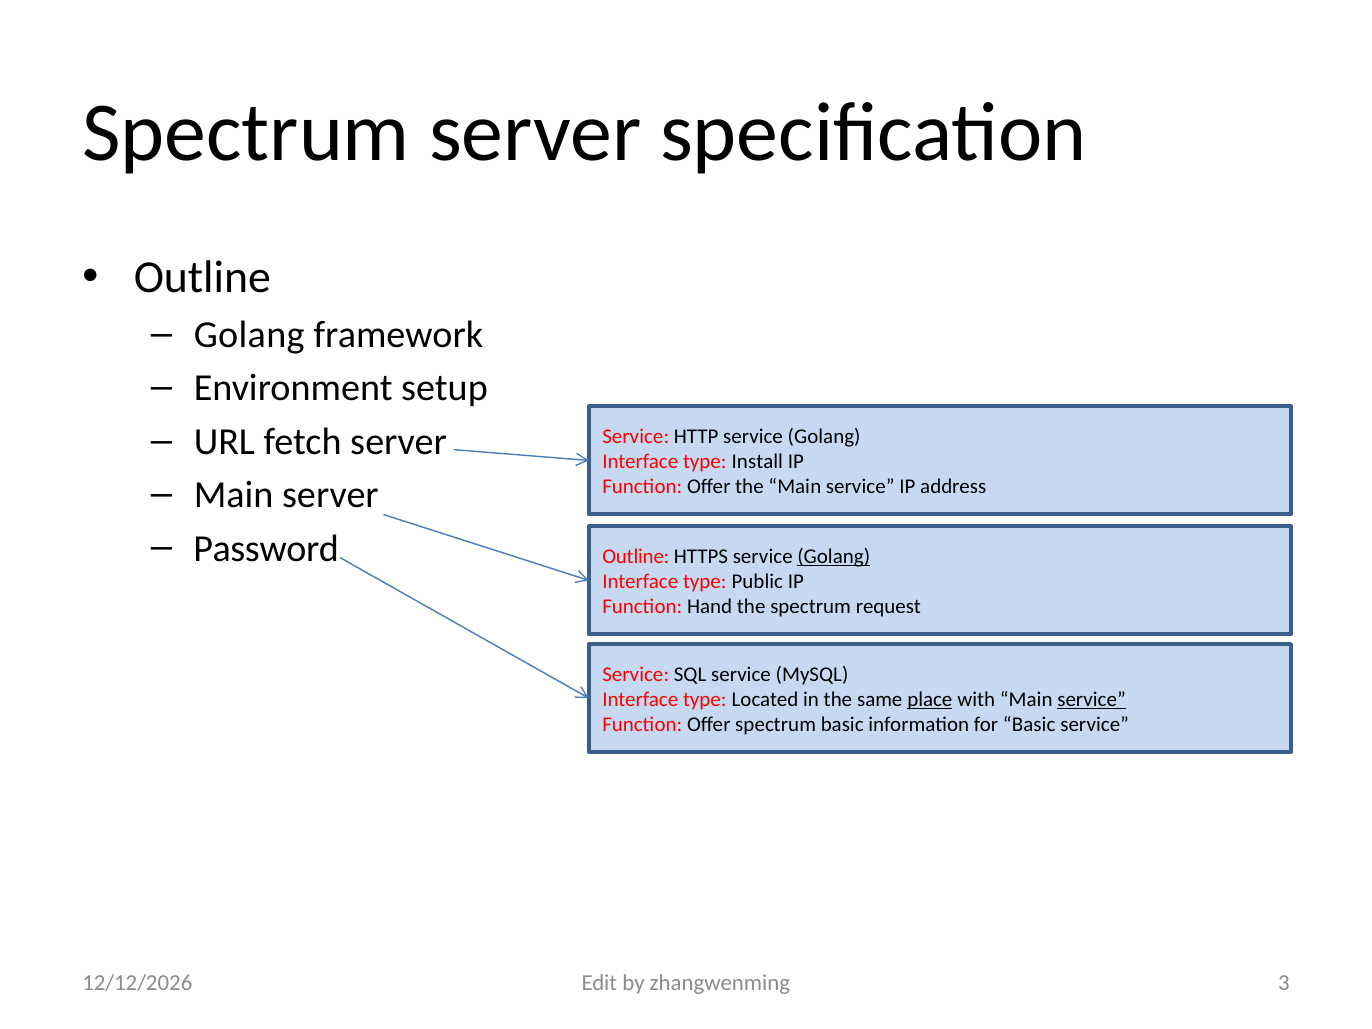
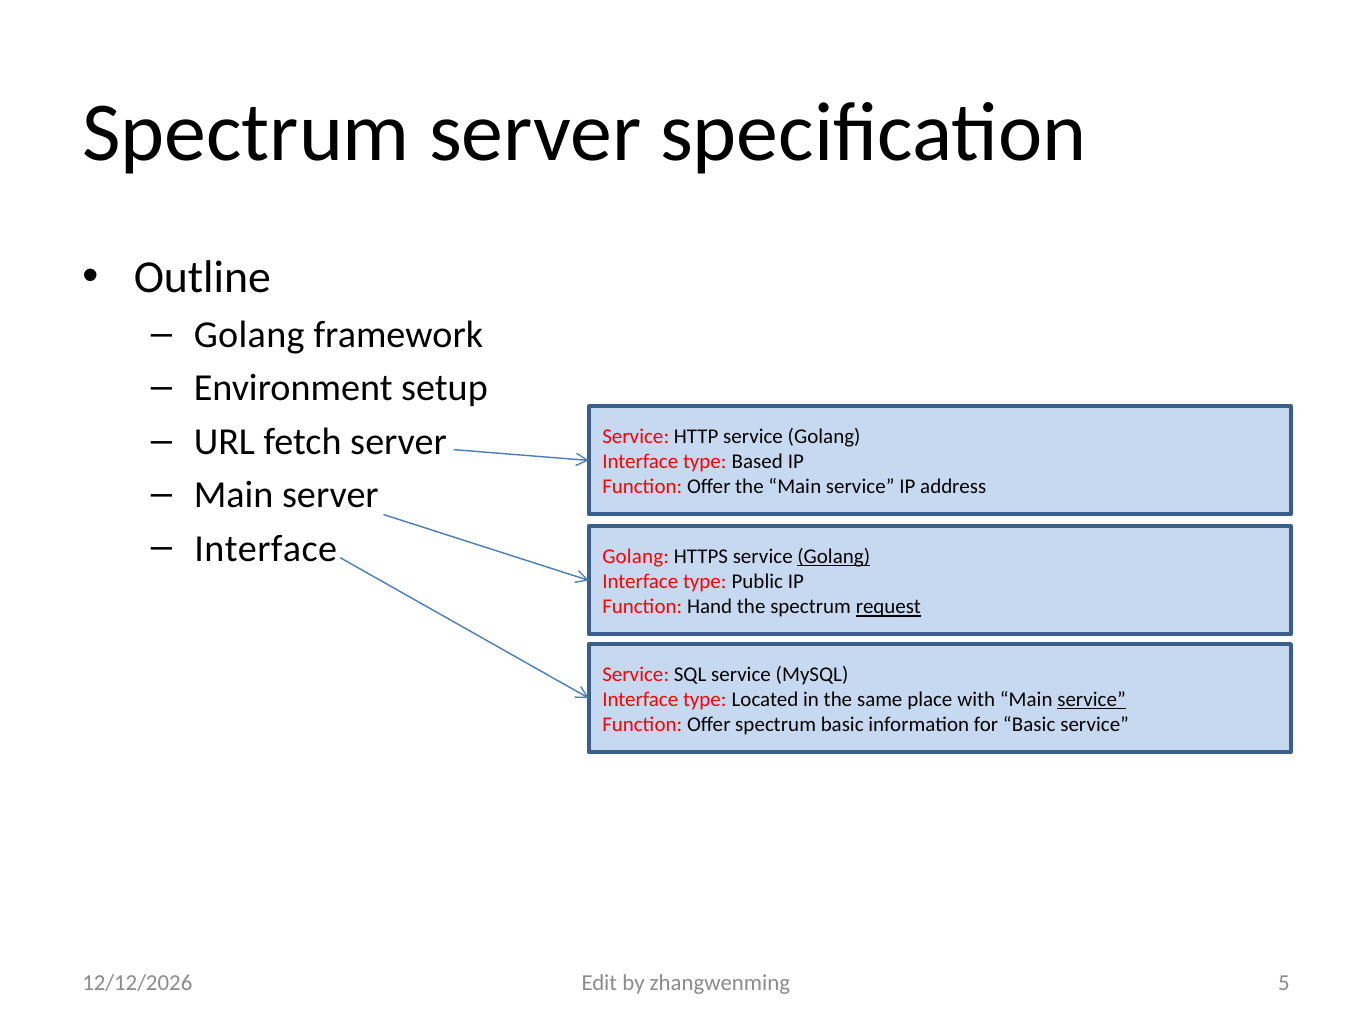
Install: Install -> Based (757, 462)
Password: Password -> Interface (266, 548)
Outline: Outline -> Golang (636, 557)
request underline: none -> present (888, 607)
place underline: present -> none (930, 700)
3: 3 -> 5 (1284, 982)
